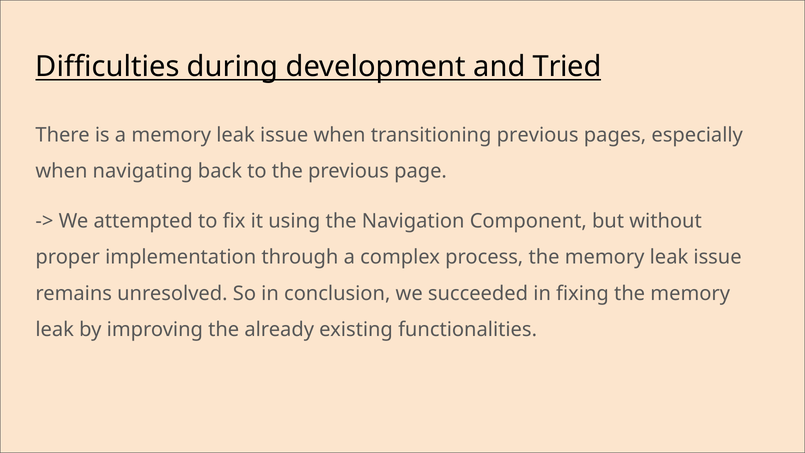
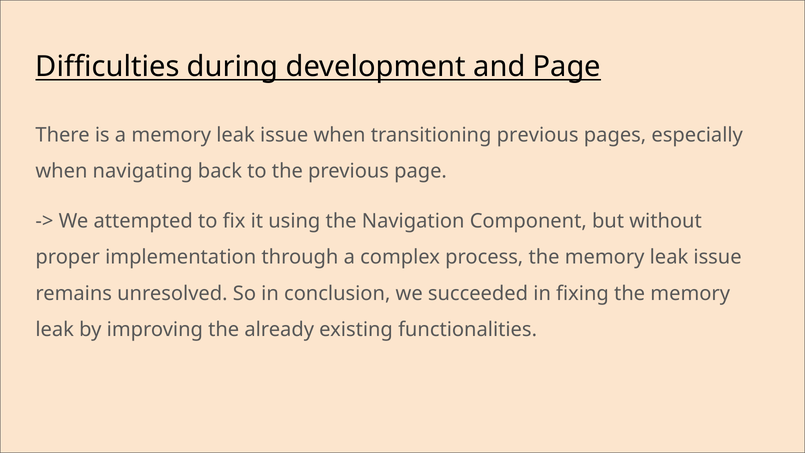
and Tried: Tried -> Page (567, 67)
